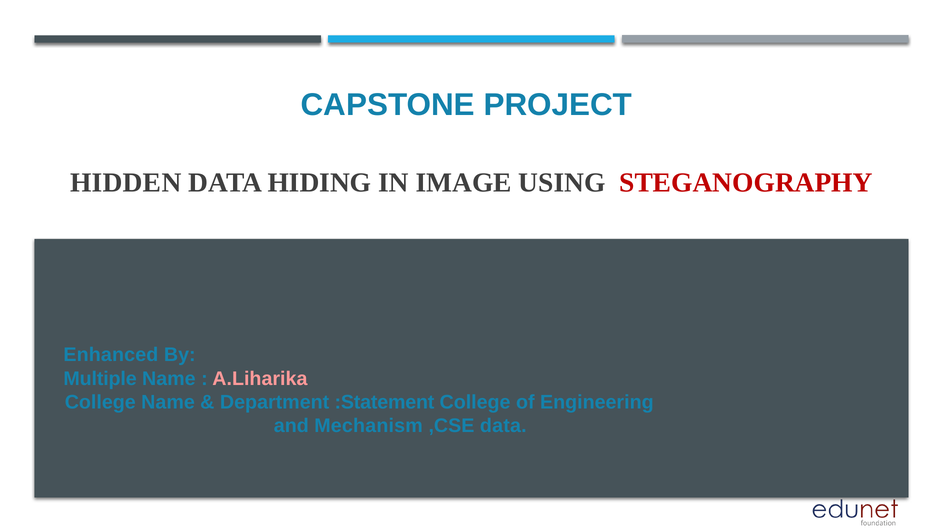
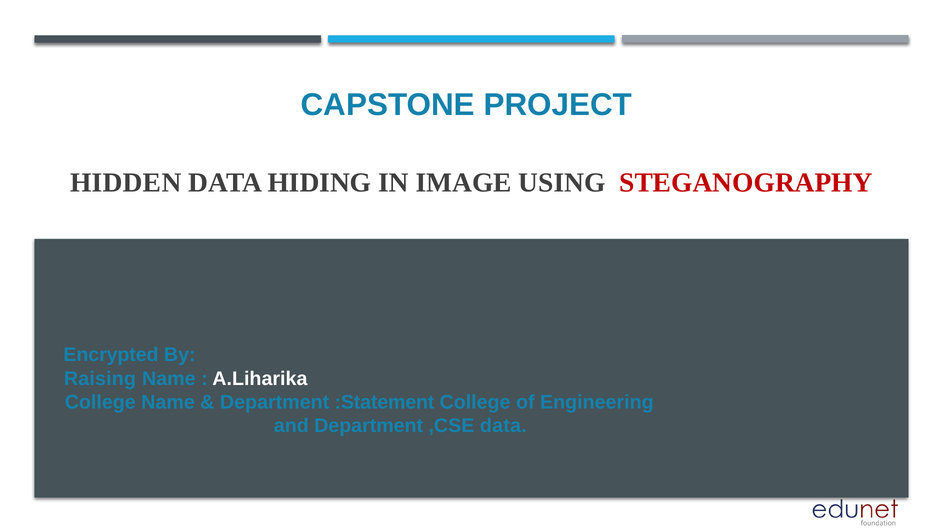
Enhanced: Enhanced -> Encrypted (111, 355)
Multiple: Multiple -> Raising (100, 378)
A.Liharika colour: pink -> white (260, 378)
and Mechanism: Mechanism -> Department (369, 425)
